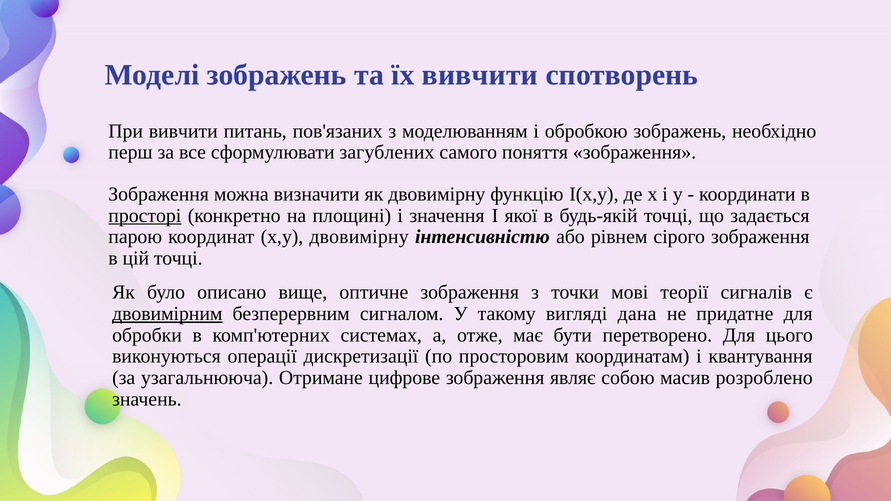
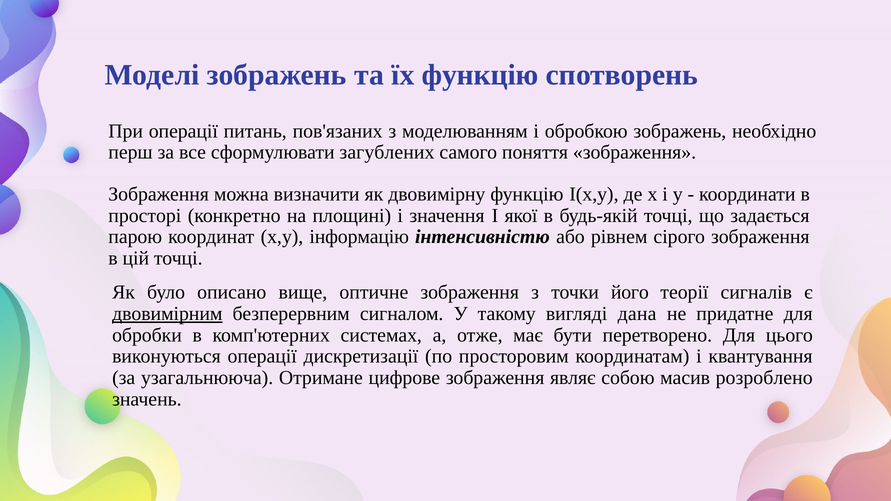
їх вивчити: вивчити -> функцію (480, 75)
При вивчити: вивчити -> операції (183, 131)
просторі underline: present -> none (145, 216)
x,y двовимірну: двовимірну -> інформацію (359, 237)
мові: мові -> його (630, 293)
